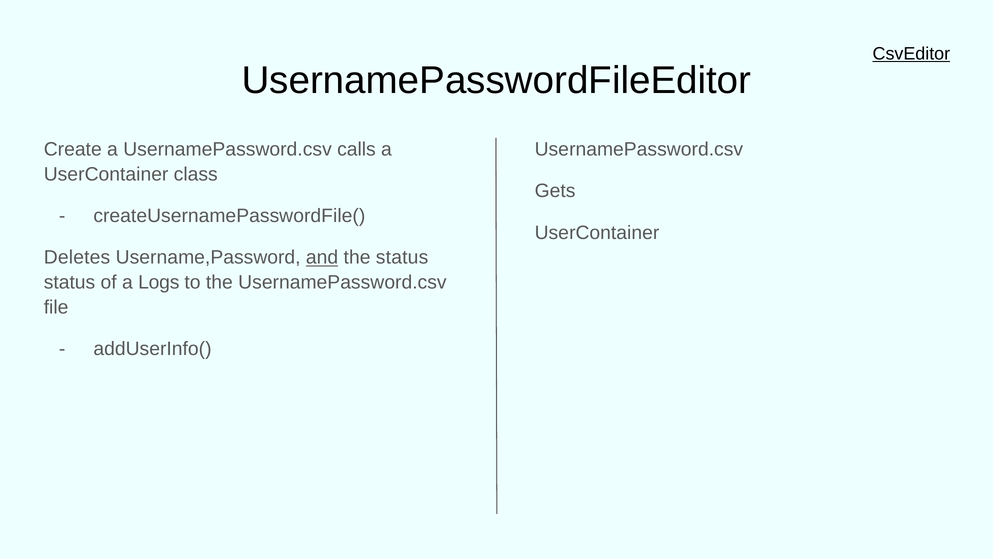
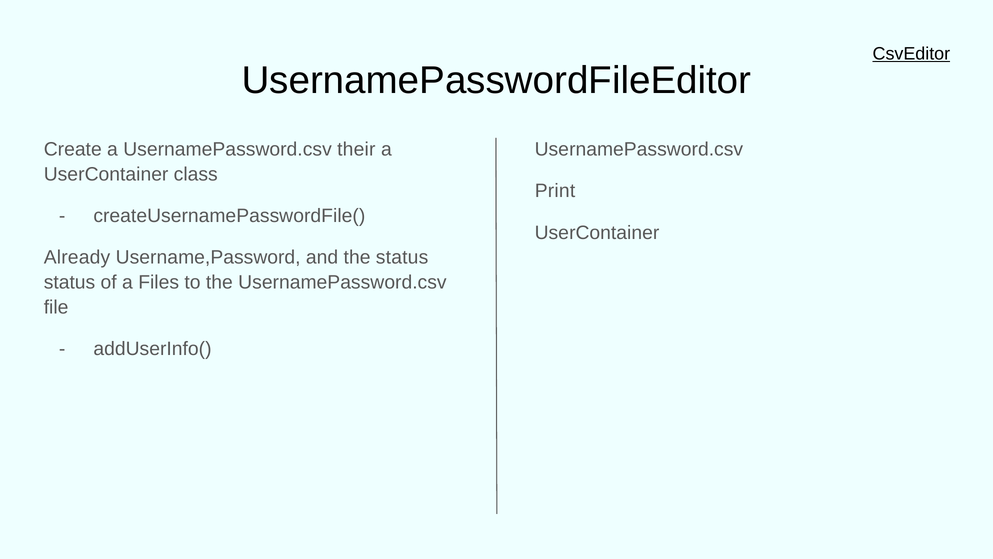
calls: calls -> their (356, 149)
Gets: Gets -> Print (555, 191)
Deletes: Deletes -> Already (77, 257)
and underline: present -> none (322, 257)
Logs: Logs -> Files (159, 282)
